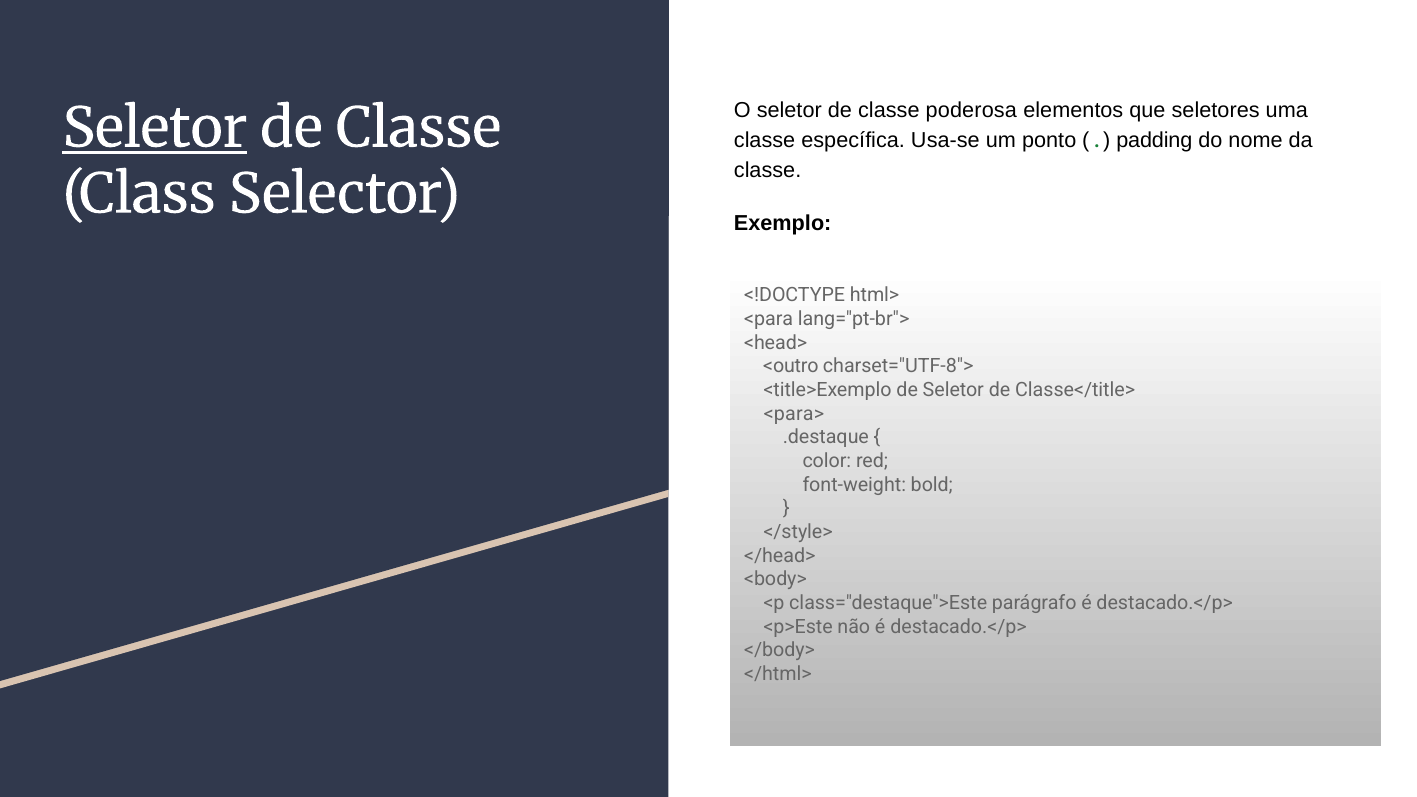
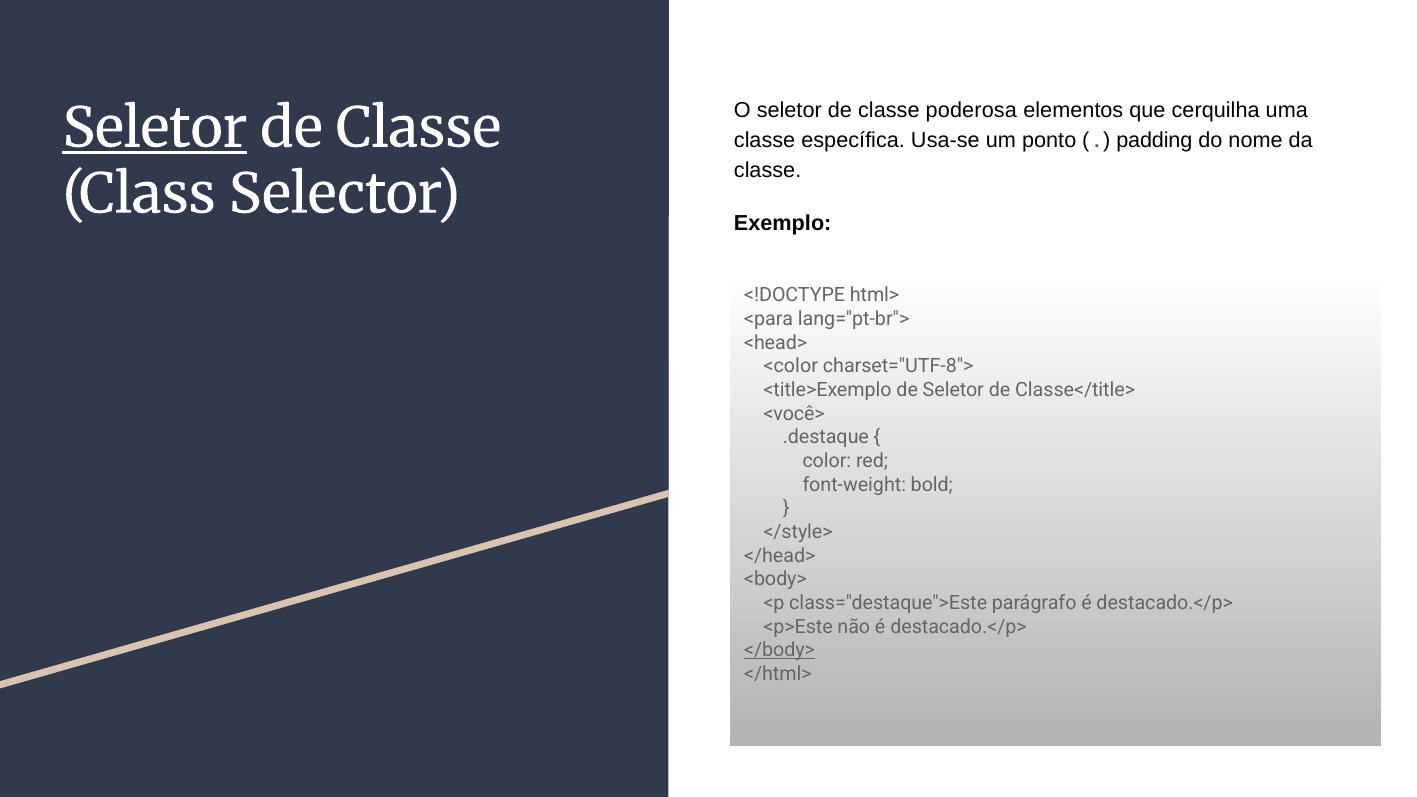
seletores: seletores -> cerquilha (1216, 110)
<outro: <outro -> <color (791, 366)
<para>: <para> -> <você> (794, 414)
</body> underline: none -> present (780, 650)
